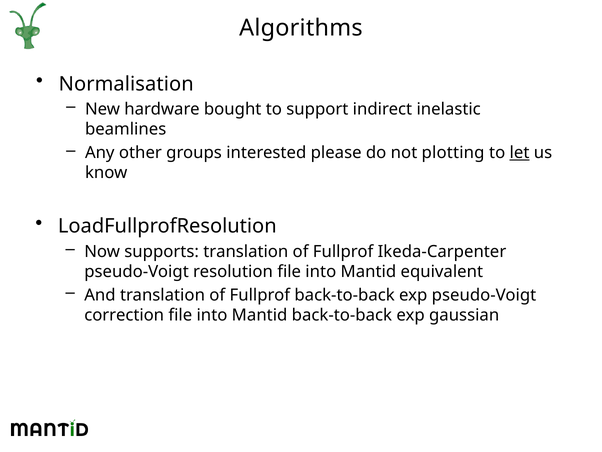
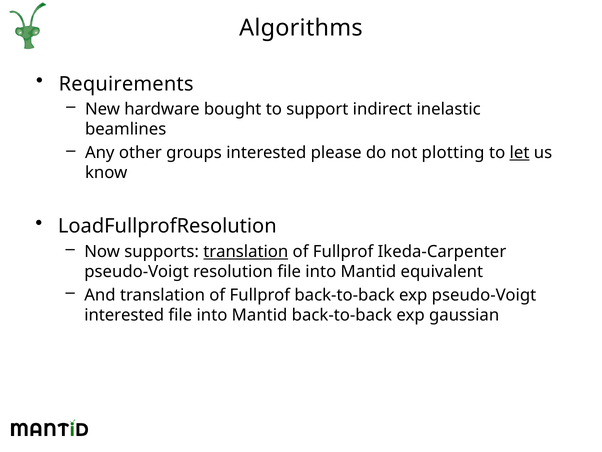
Normalisation: Normalisation -> Requirements (126, 84)
translation underline: none -> present (246, 251)
correction: correction -> interested (124, 315)
